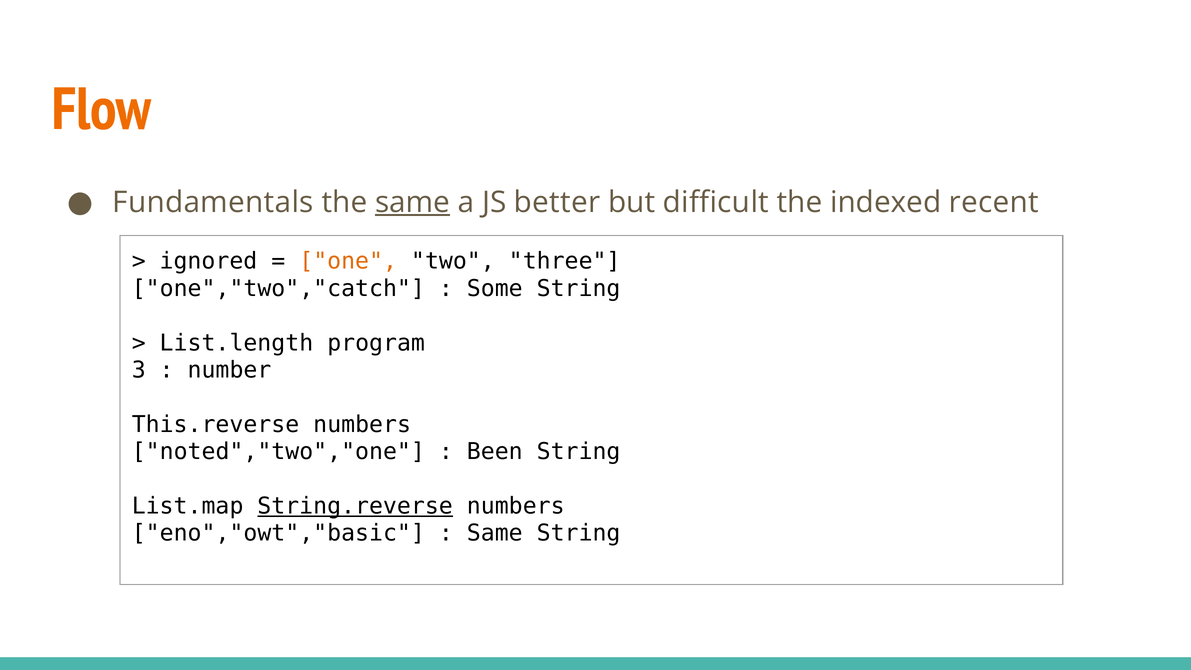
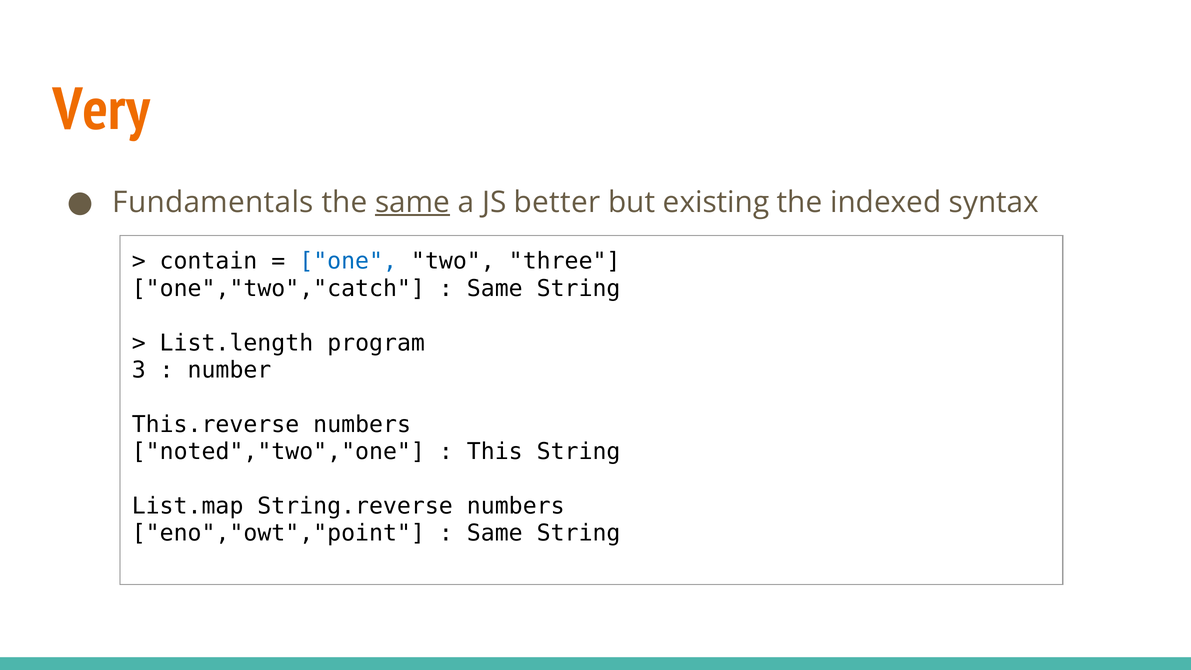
Flow: Flow -> Very (101, 110)
difficult: difficult -> existing (716, 202)
recent: recent -> syntax (994, 202)
ignored: ignored -> contain (208, 261)
one colour: orange -> blue (348, 261)
Some: Some -> Same (495, 289)
Been: Been -> This (495, 452)
String.reverse underline: present -> none (355, 506)
eno","owt","basic: eno","owt","basic -> eno","owt","point (278, 533)
